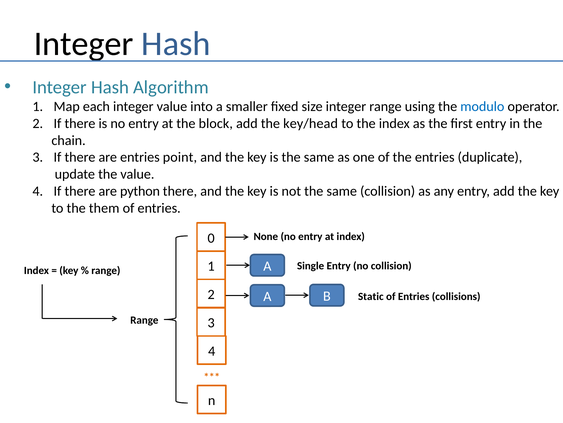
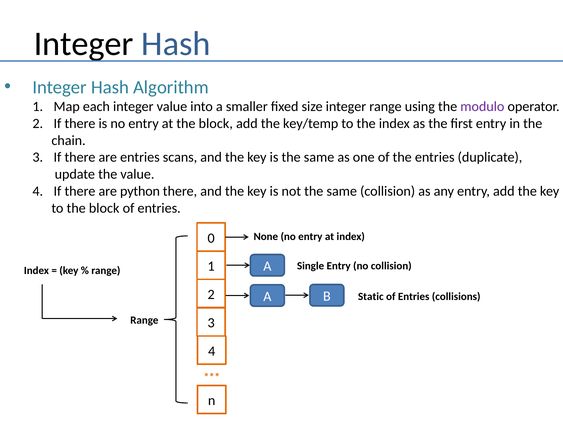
modulo colour: blue -> purple (482, 106)
key/head: key/head -> key/temp (311, 123)
point: point -> scans (180, 157)
to the them: them -> block (104, 208)
